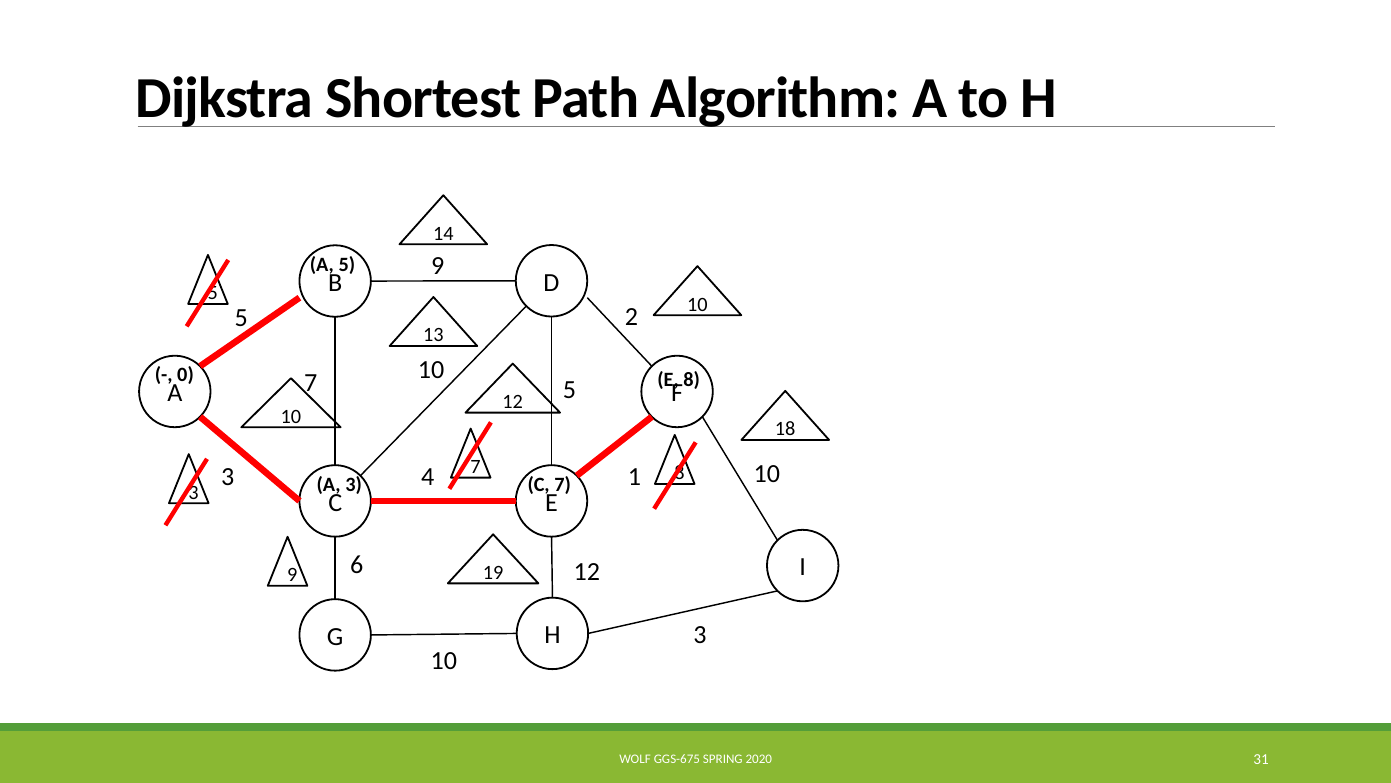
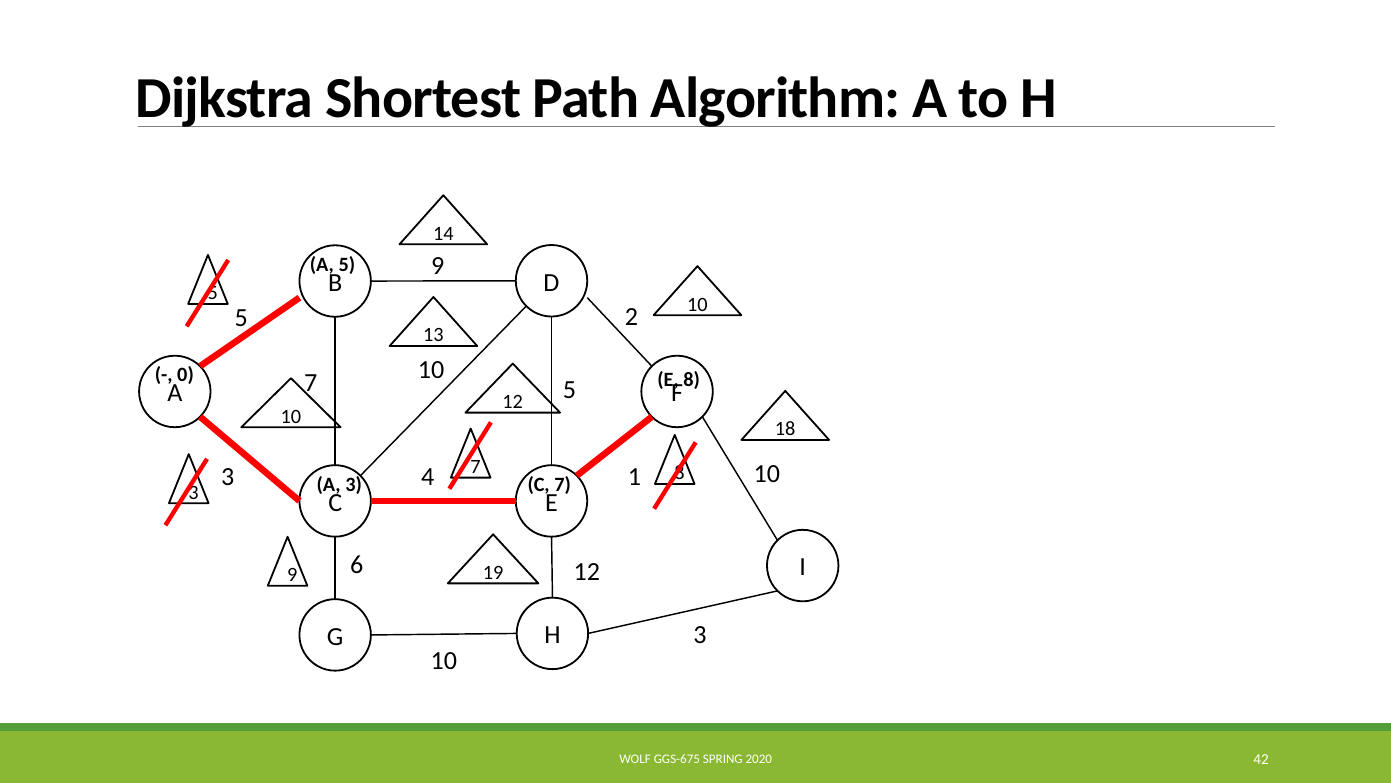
31: 31 -> 42 (1261, 759)
